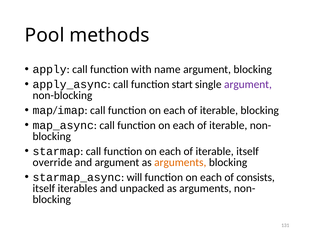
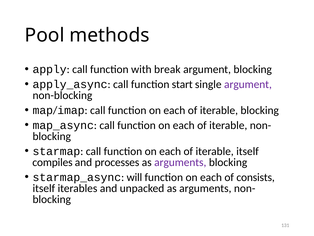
name: name -> break (167, 69)
override: override -> compiles (52, 162)
and argument: argument -> processes (117, 162)
arguments colour: orange -> purple (180, 162)
